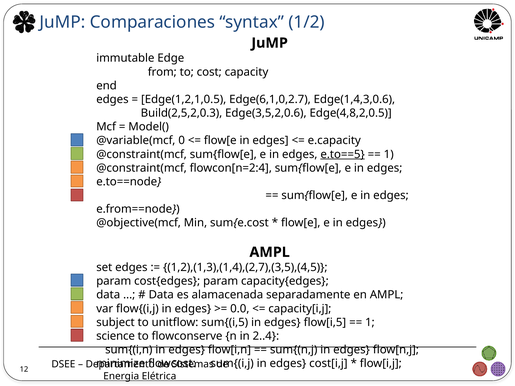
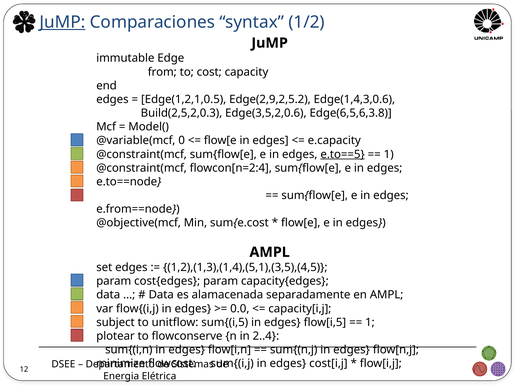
JuMP underline: none -> present (62, 22)
Edge(6,1,0,2.7: Edge(6,1,0,2.7 -> Edge(2,9,2,5.2 (270, 99)
Edge(4,8,2,0.5: Edge(4,8,2,0.5 -> Edge(6,5,6,3.8 (351, 113)
1,2),(1,3),(1,4),(2,7),(3,5),(4,5: 1,2),(1,3),(1,4),(2,7),(3,5),(4,5 -> 1,2),(1,3),(1,4),(5,1),(3,5),(4,5 (245, 268)
science: science -> plotear (115, 336)
